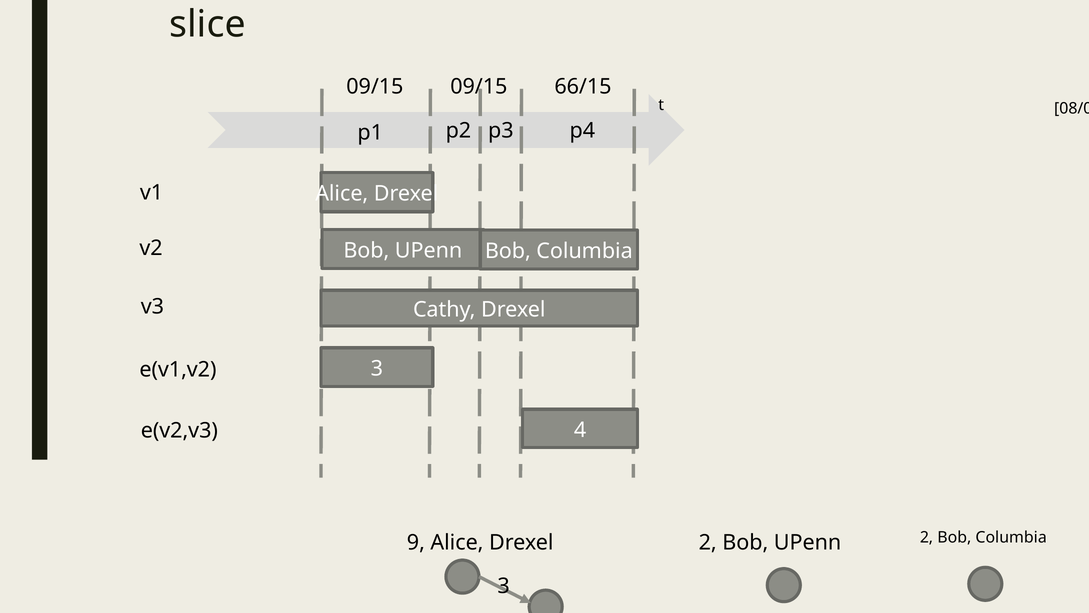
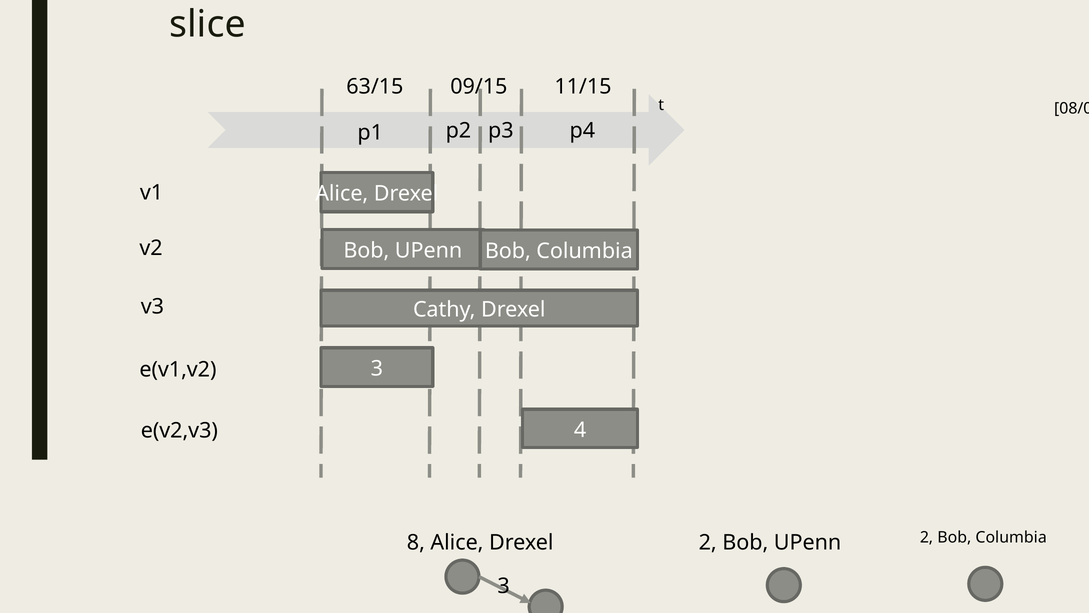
09/15: 09/15 -> 63/15 (375, 86)
66/15: 66/15 -> 11/15 (583, 86)
9: 9 -> 8 (416, 542)
